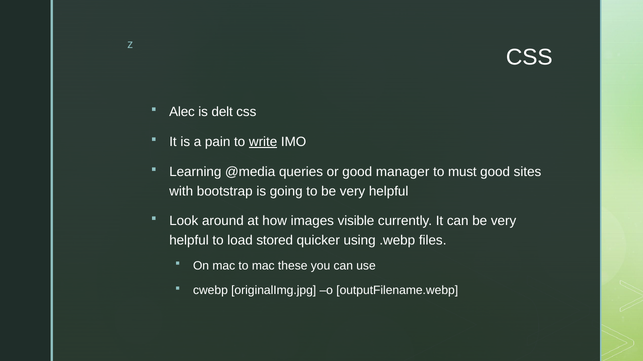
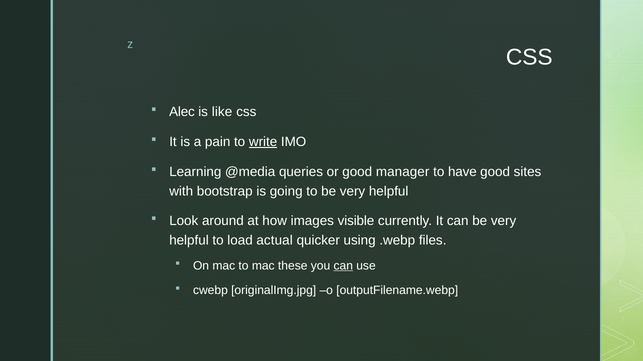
delt: delt -> like (222, 112)
must: must -> have (462, 172)
stored: stored -> actual (275, 241)
can underline: none -> present (343, 266)
